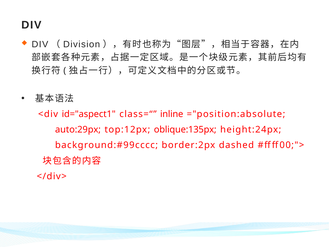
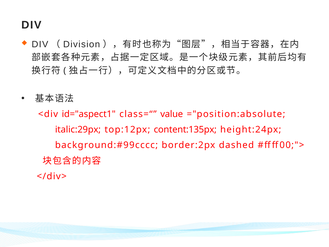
inline: inline -> value (172, 114)
auto:29px: auto:29px -> italic:29px (78, 130)
oblique:135px: oblique:135px -> content:135px (185, 130)
